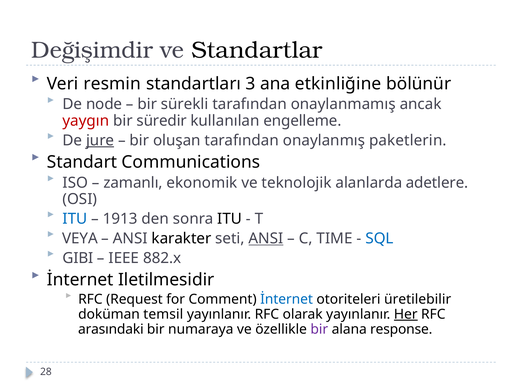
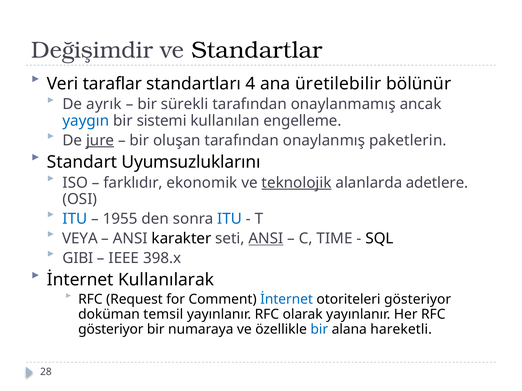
resmin: resmin -> taraflar (112, 84)
3: 3 -> 4 (251, 84)
etkinliğine: etkinliğine -> üretilebilir (338, 84)
node: node -> ayrık (104, 104)
yaygın colour: red -> blue (86, 121)
süredir: süredir -> sistemi (162, 121)
Communications: Communications -> Uyumsuzluklarını (191, 162)
zamanlı: zamanlı -> farklıdır (133, 183)
teknolojik underline: none -> present (297, 183)
1913: 1913 -> 1955 (120, 219)
ITU colour: black -> blue (230, 219)
SQL colour: blue -> black (379, 239)
882.x: 882.x -> 398.x (162, 258)
Iletilmesidir: Iletilmesidir -> Kullanılarak (166, 280)
otoriteleri üretilebilir: üretilebilir -> gösteriyor (418, 300)
Her underline: present -> none (406, 315)
arasındaki: arasındaki -> gösteriyor (111, 330)
bir colour: purple -> blue (319, 330)
response: response -> hareketli (401, 330)
